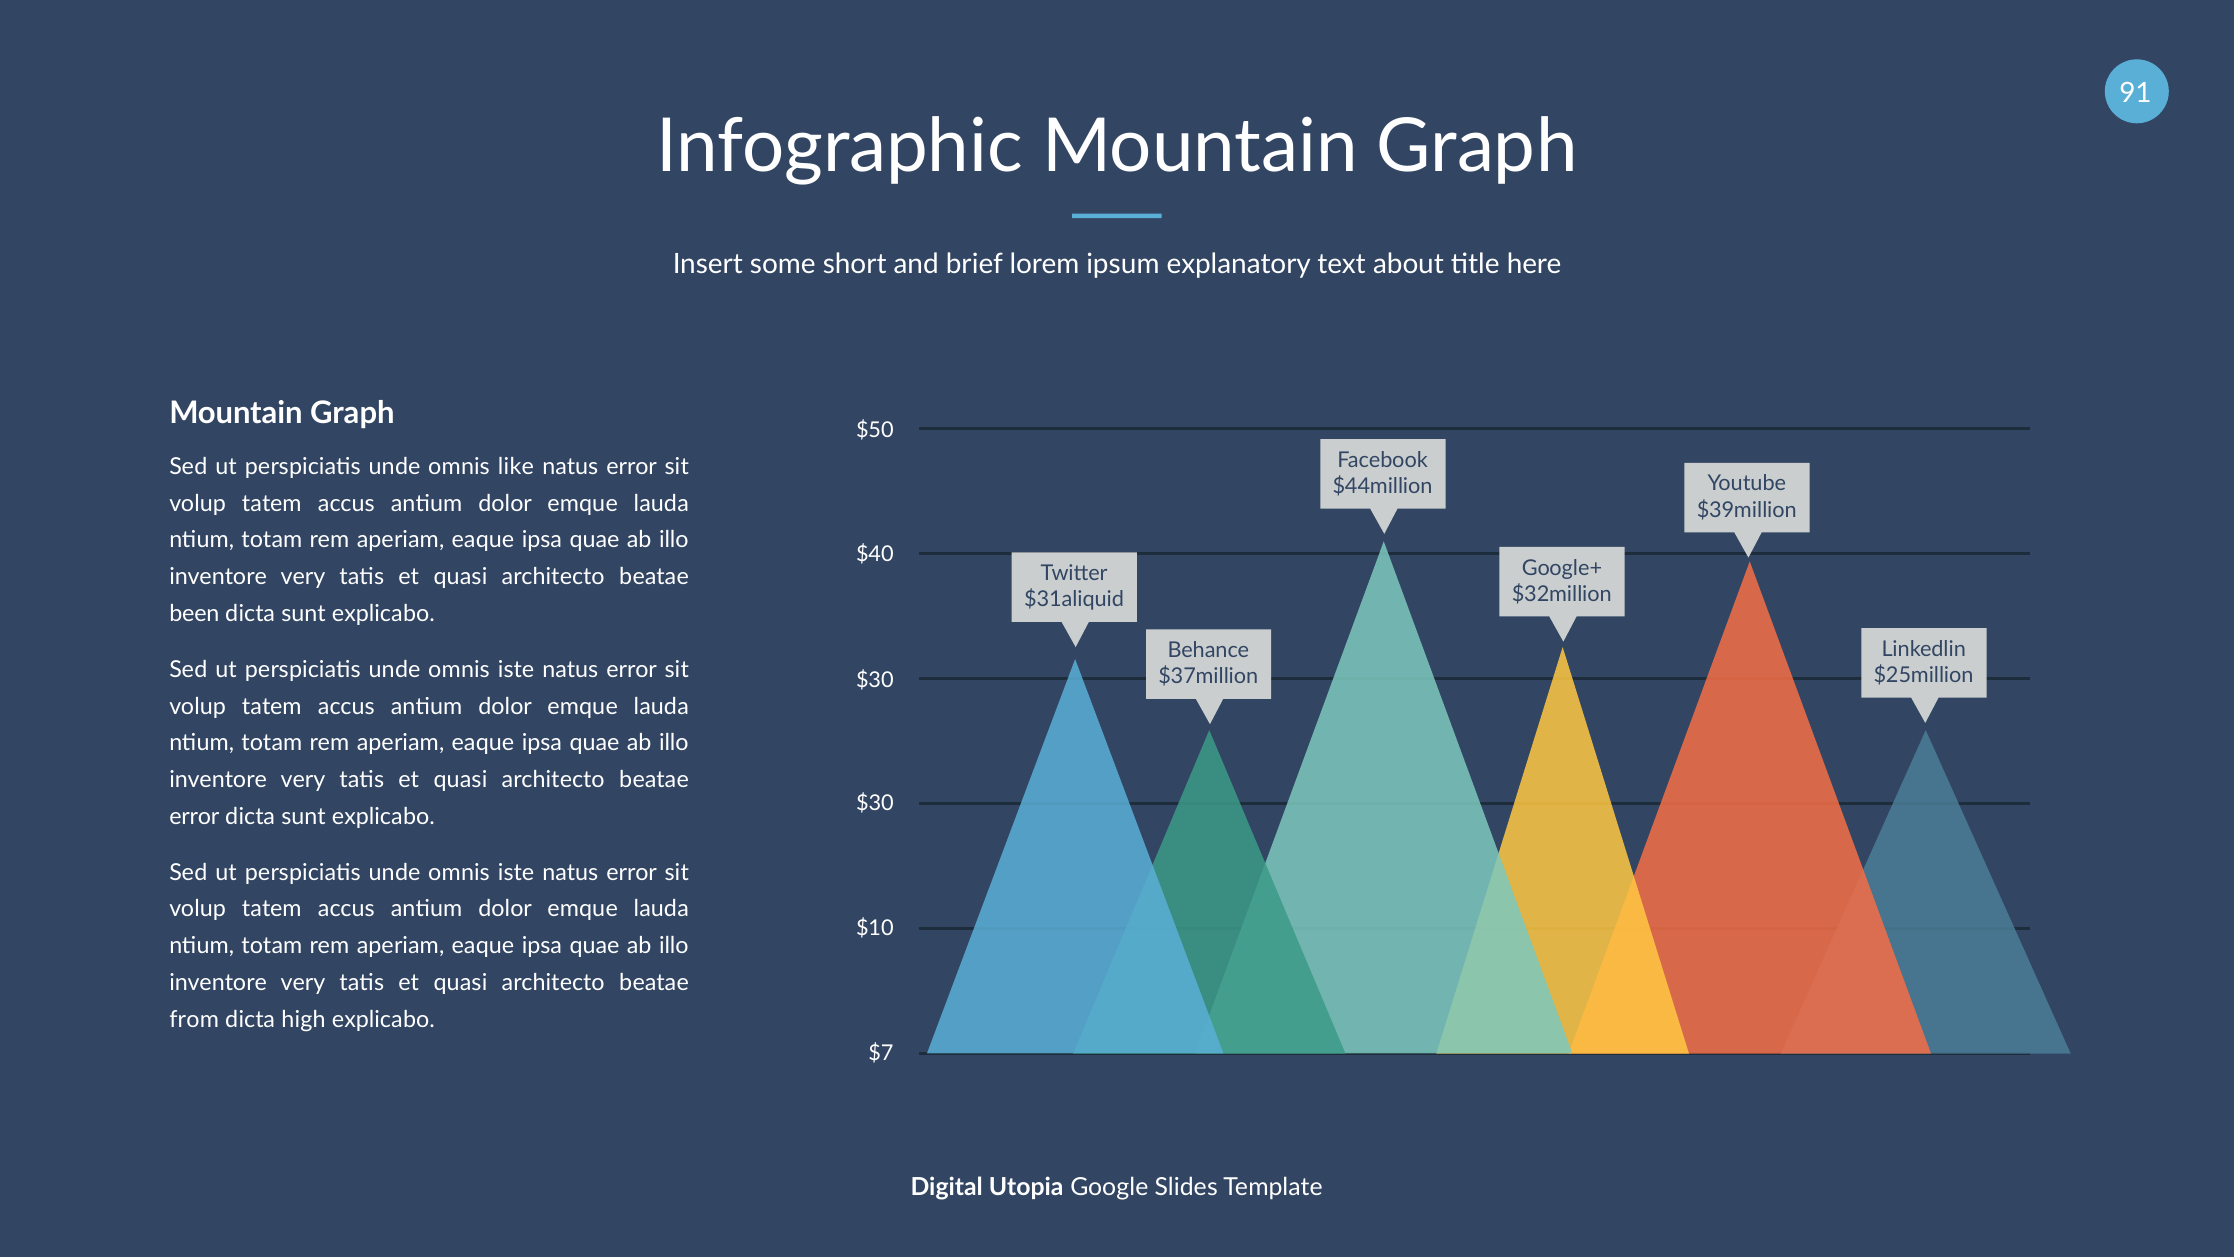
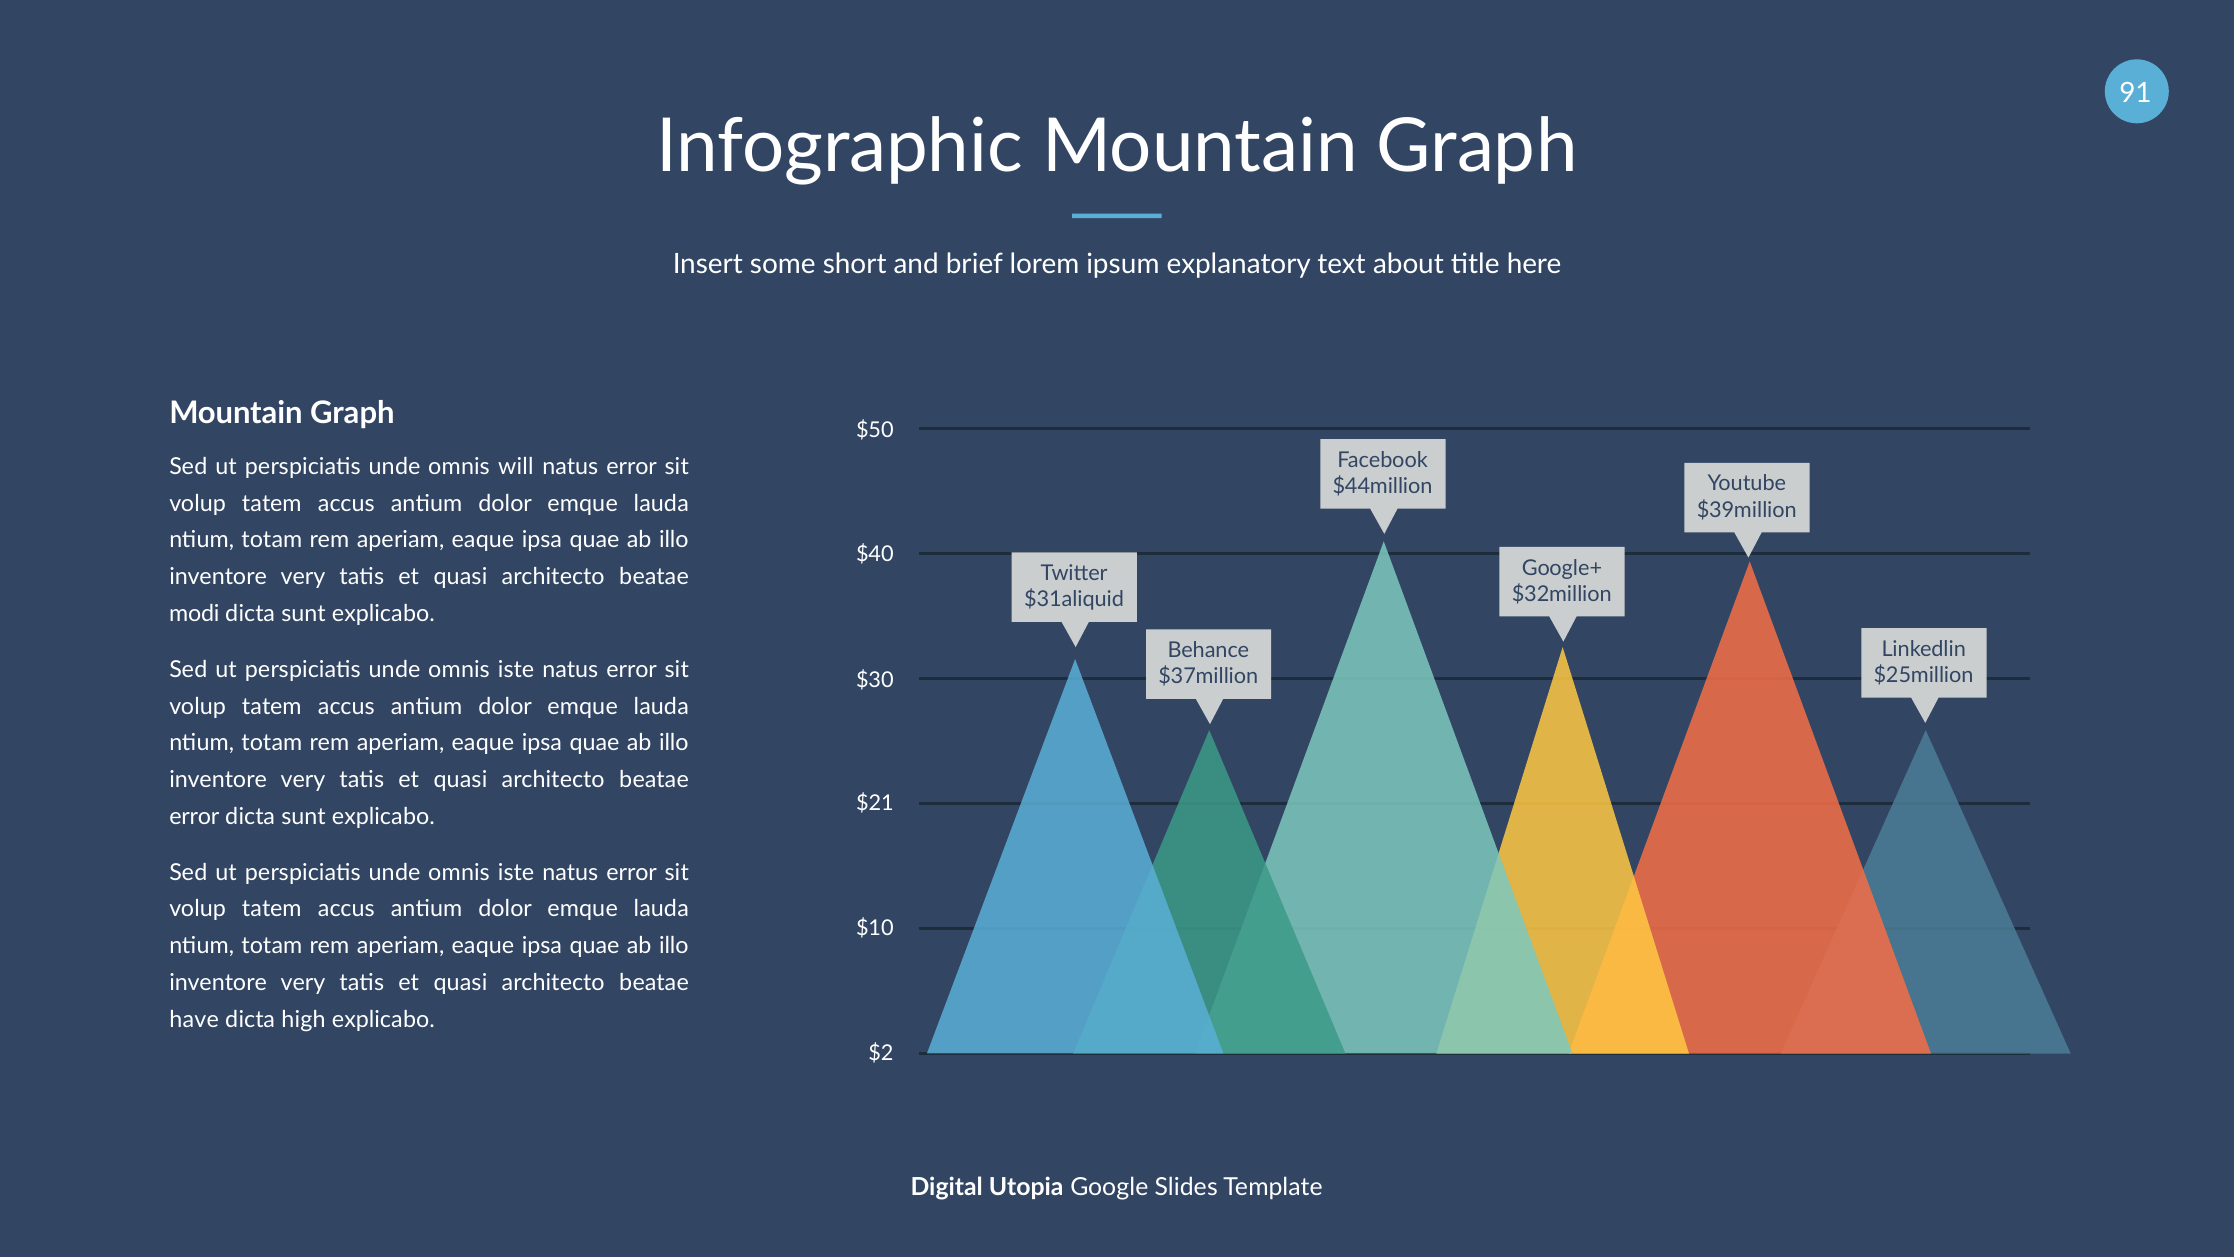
like: like -> will (516, 466)
been: been -> modi (194, 614)
$30: $30 -> $21 (875, 803)
from: from -> have (194, 1020)
$7: $7 -> $2 (881, 1053)
